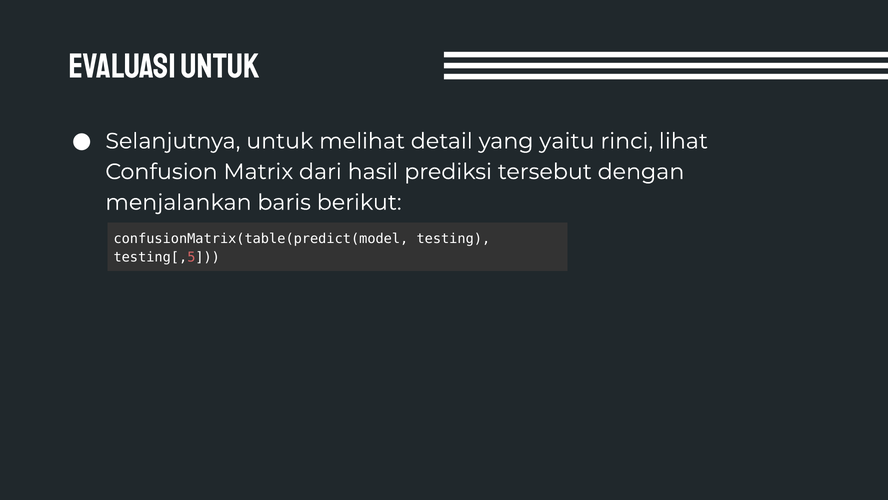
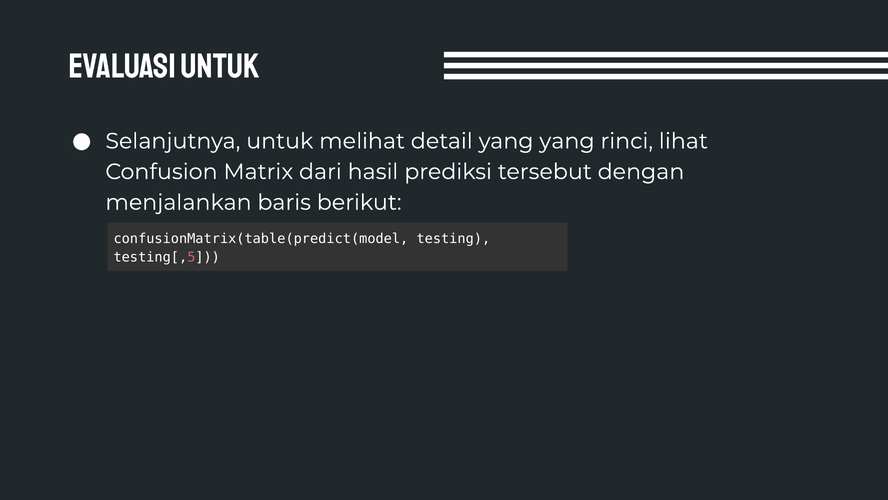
yang yaitu: yaitu -> yang (567, 141)
